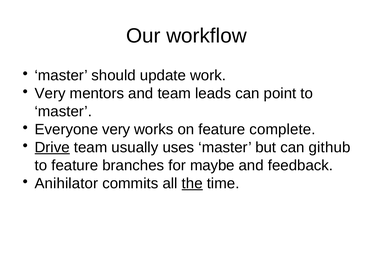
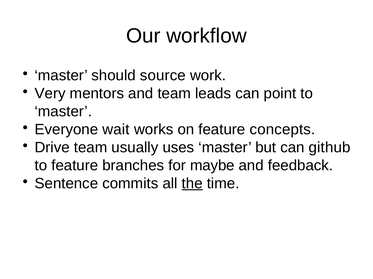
update: update -> source (163, 76)
Everyone very: very -> wait (116, 130)
complete: complete -> concepts (282, 130)
Drive underline: present -> none (52, 148)
Anihilator: Anihilator -> Sentence (66, 184)
